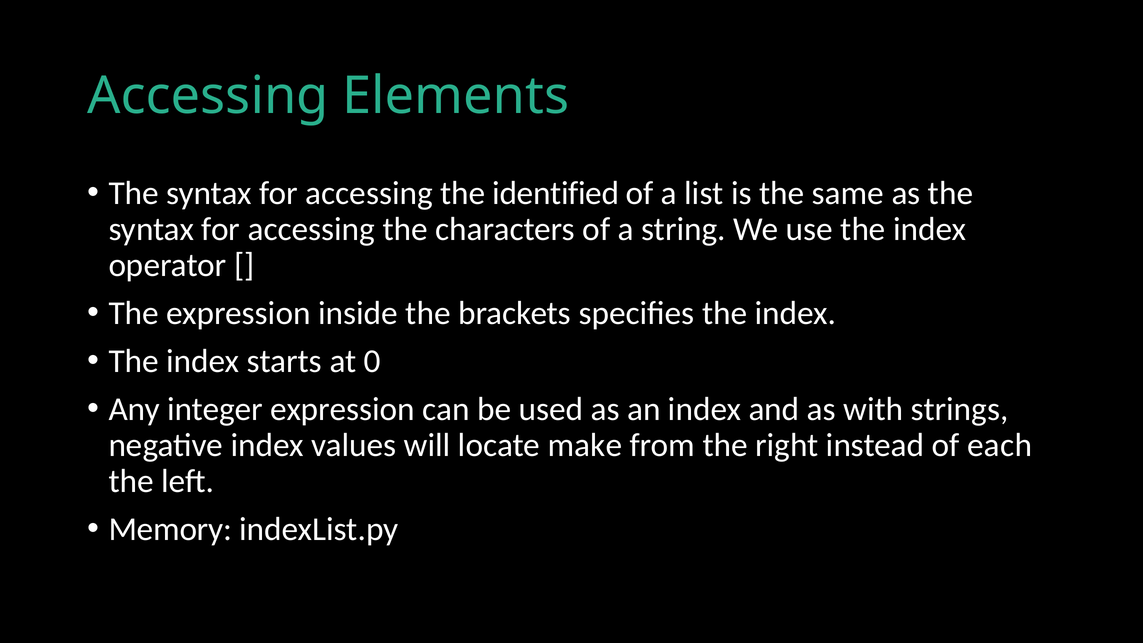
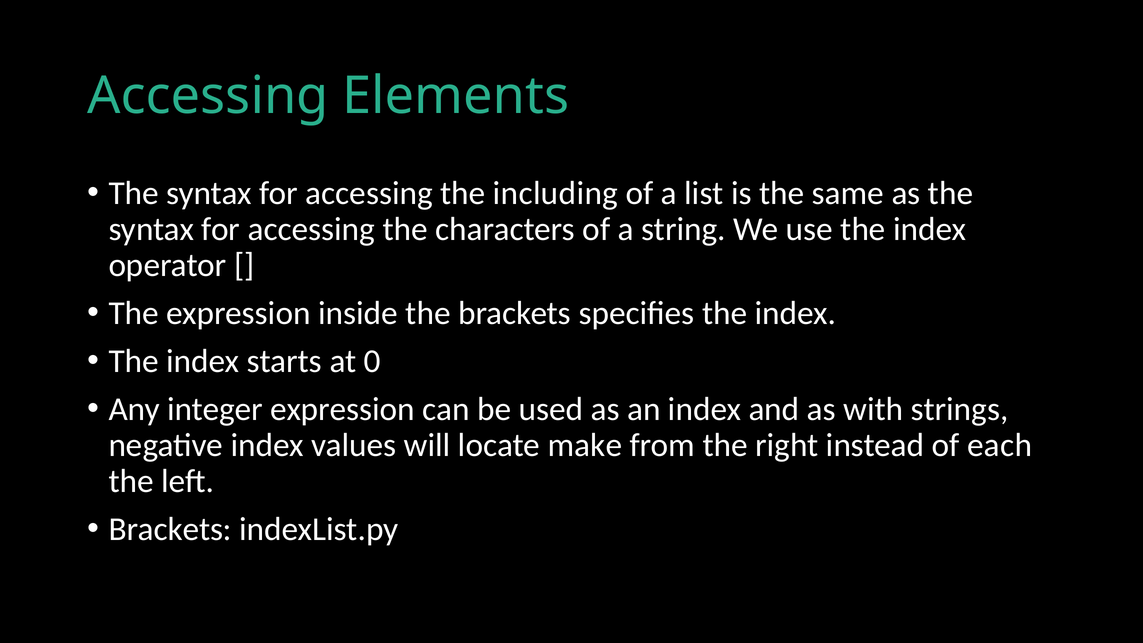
identified: identified -> including (555, 193)
Memory: Memory -> Brackets (170, 529)
